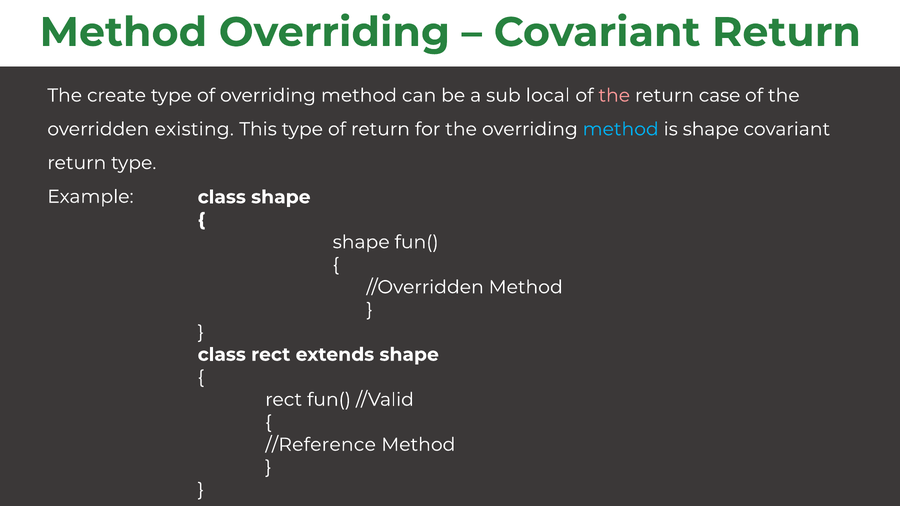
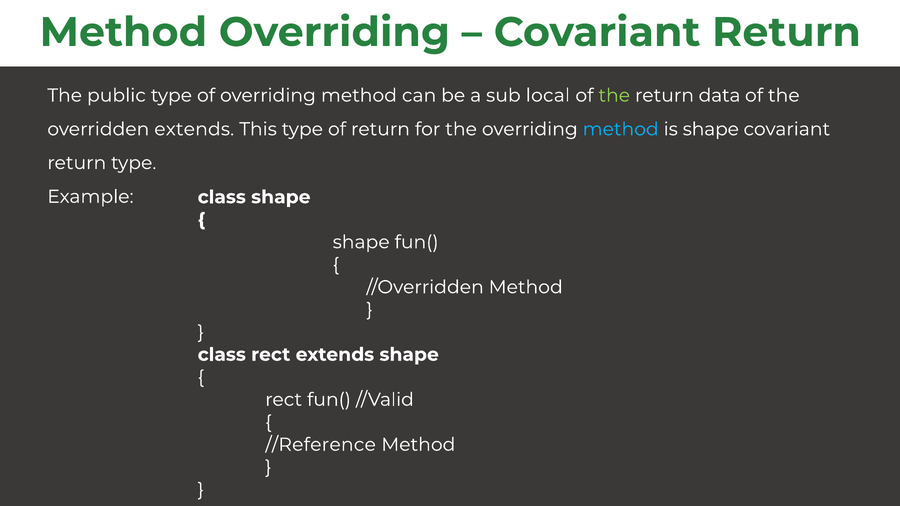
create: create -> public (116, 95)
the colour: pink -> light green (614, 95)
case: case -> data (720, 95)
overridden existing: existing -> extends (194, 129)
